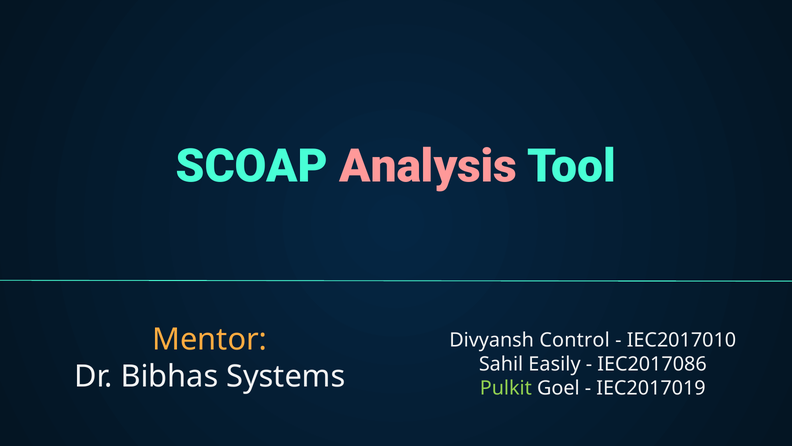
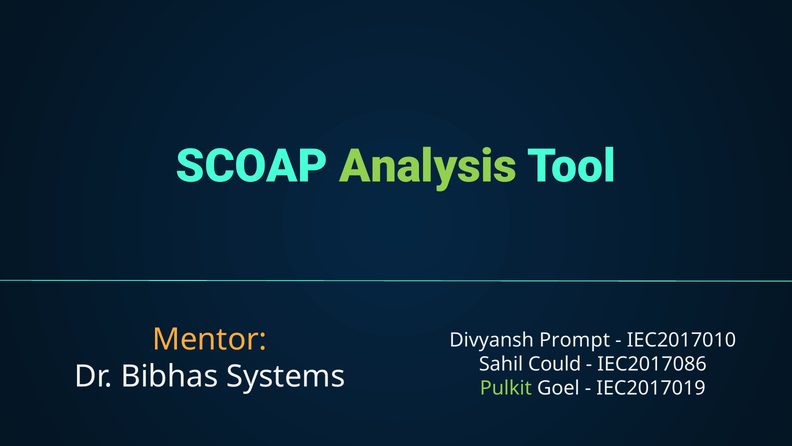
Analysis colour: pink -> light green (428, 167)
Control: Control -> Prompt (575, 340)
Easily: Easily -> Could (555, 364)
